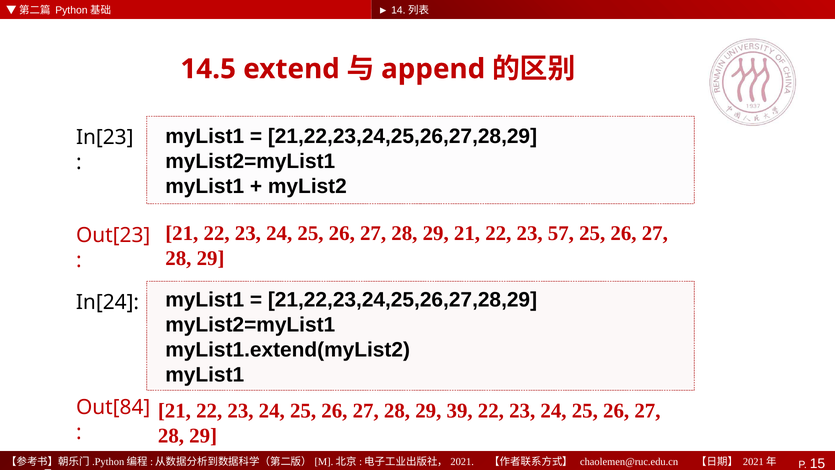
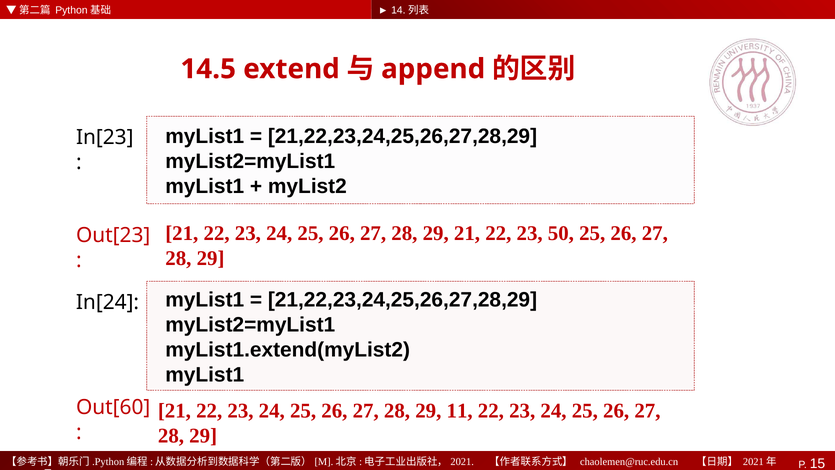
57: 57 -> 50 (561, 233)
39: 39 -> 11 (460, 411)
Out[84: Out[84 -> Out[60 (113, 407)
